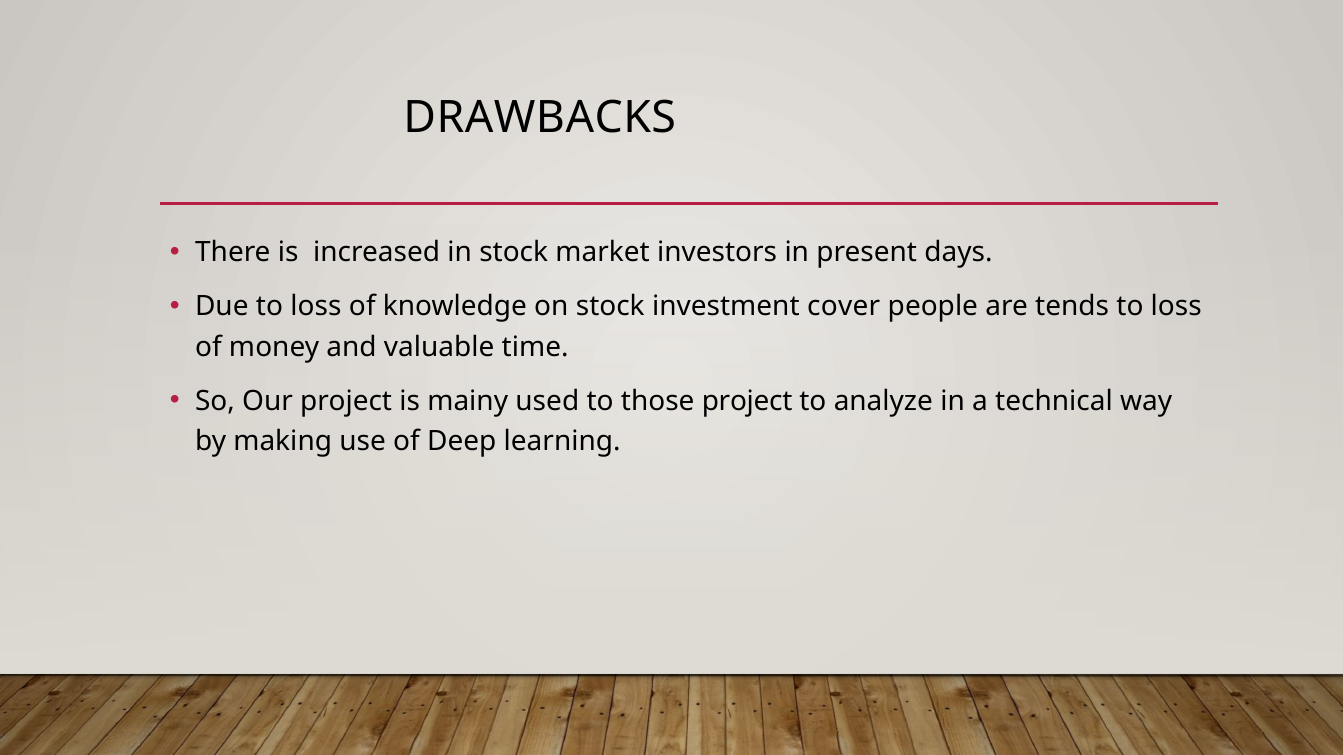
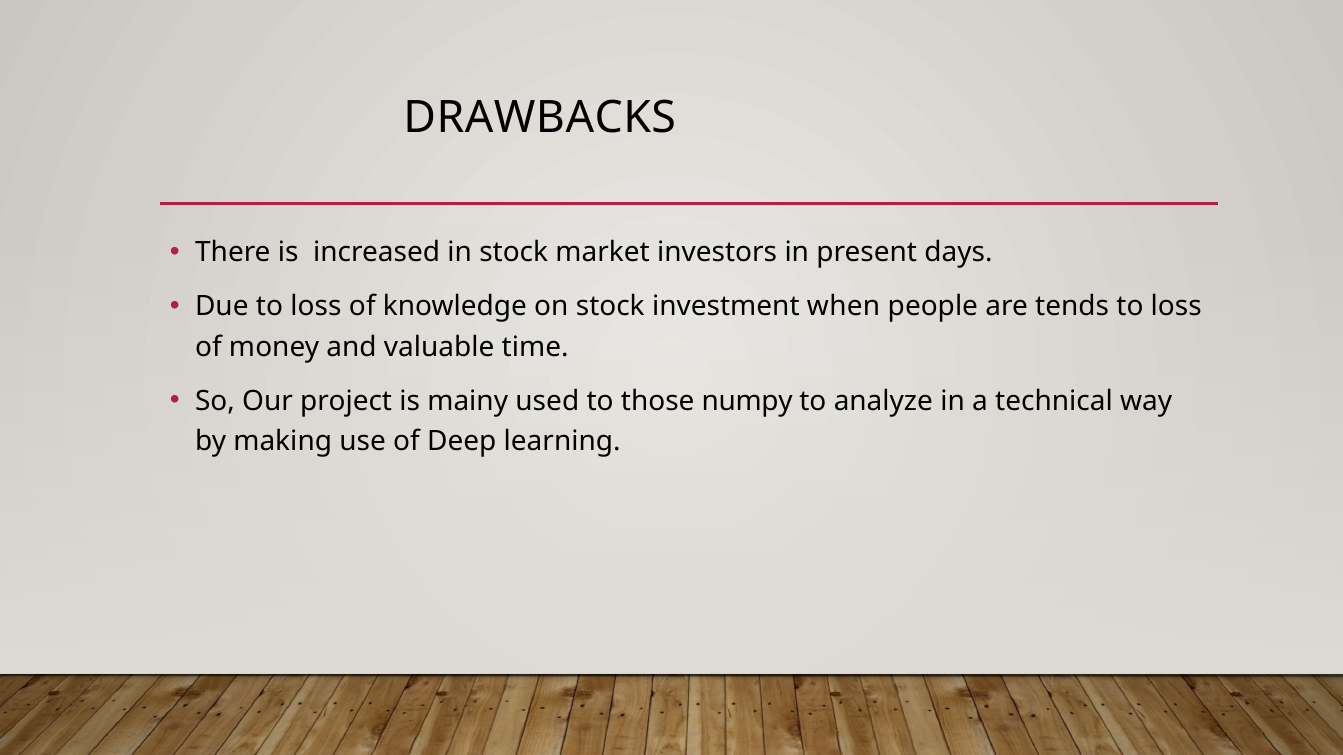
cover: cover -> when (844, 307)
those project: project -> numpy (747, 401)
